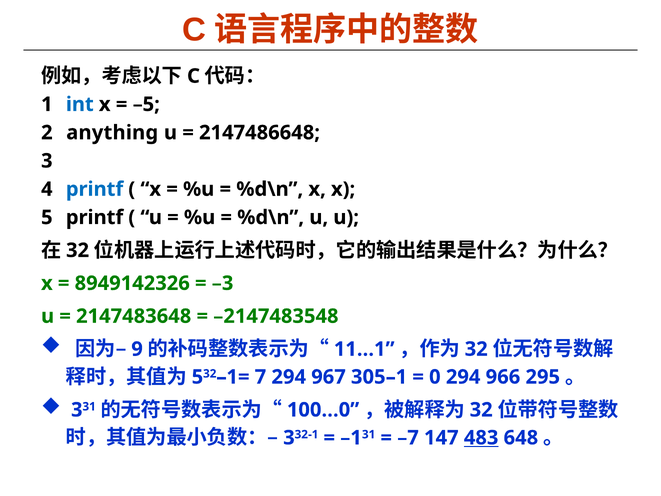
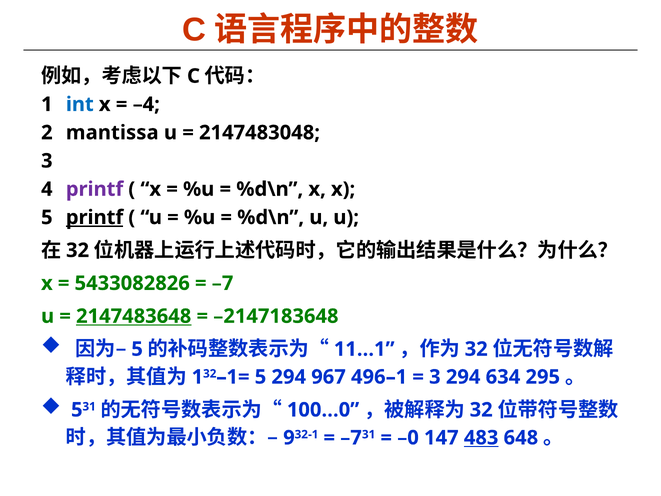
–5: –5 -> –4 (146, 104)
anything: anything -> mantissa (112, 133)
2147486648: 2147486648 -> 2147483048 (260, 133)
printf colour: blue -> purple (95, 189)
printf underline: none -> present (95, 217)
8949142326: 8949142326 -> 5433082826 (132, 283)
–3: –3 -> –7 (223, 283)
2147483648 underline: none -> present (134, 316)
–2147483548: –2147483548 -> –2147183648 (276, 316)
9: 9 -> 5 (137, 349)
5: 5 -> 1 (197, 377)
7: 7 -> 5 (260, 377)
305–1: 305–1 -> 496–1 (379, 377)
0: 0 -> 3 (435, 377)
966: 966 -> 634 (503, 377)
3: 3 -> 5 (77, 410)
3: 3 -> 9 (289, 438)
–1: –1 -> –7 (351, 438)
–7: –7 -> –0 (408, 438)
